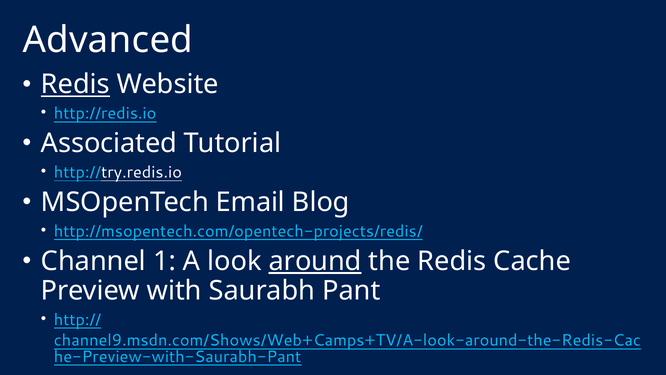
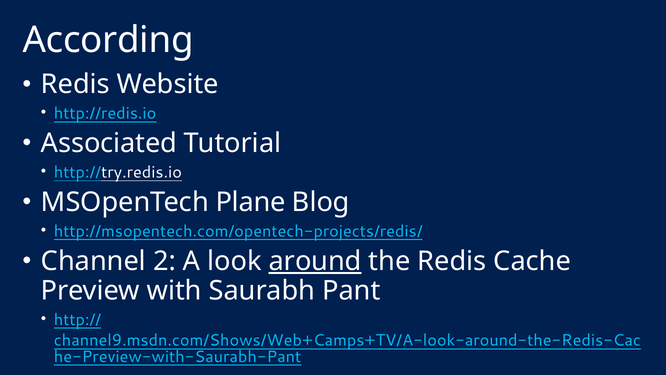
Advanced: Advanced -> According (108, 40)
Redis underline: present -> none (75, 84)
Email: Email -> Plane (251, 202)
1: 1 -> 2 (164, 261)
